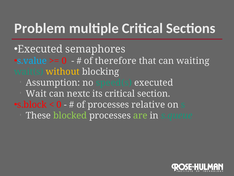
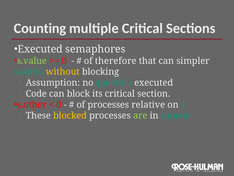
Problem: Problem -> Counting (40, 28)
s.value colour: light blue -> light green (32, 61)
waiting: waiting -> simpler (193, 61)
Wait: Wait -> Code (36, 93)
nextc: nextc -> block (78, 93)
s.block: s.block -> s.other (32, 104)
blocked colour: light green -> yellow (70, 115)
